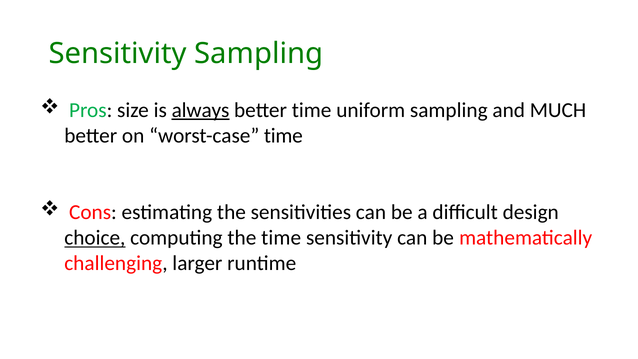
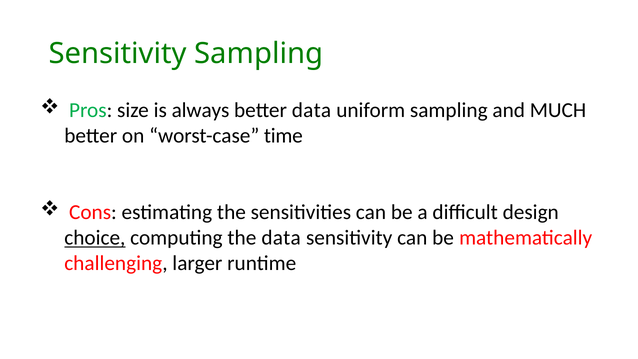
always underline: present -> none (201, 110)
better time: time -> data (312, 110)
the time: time -> data (281, 238)
